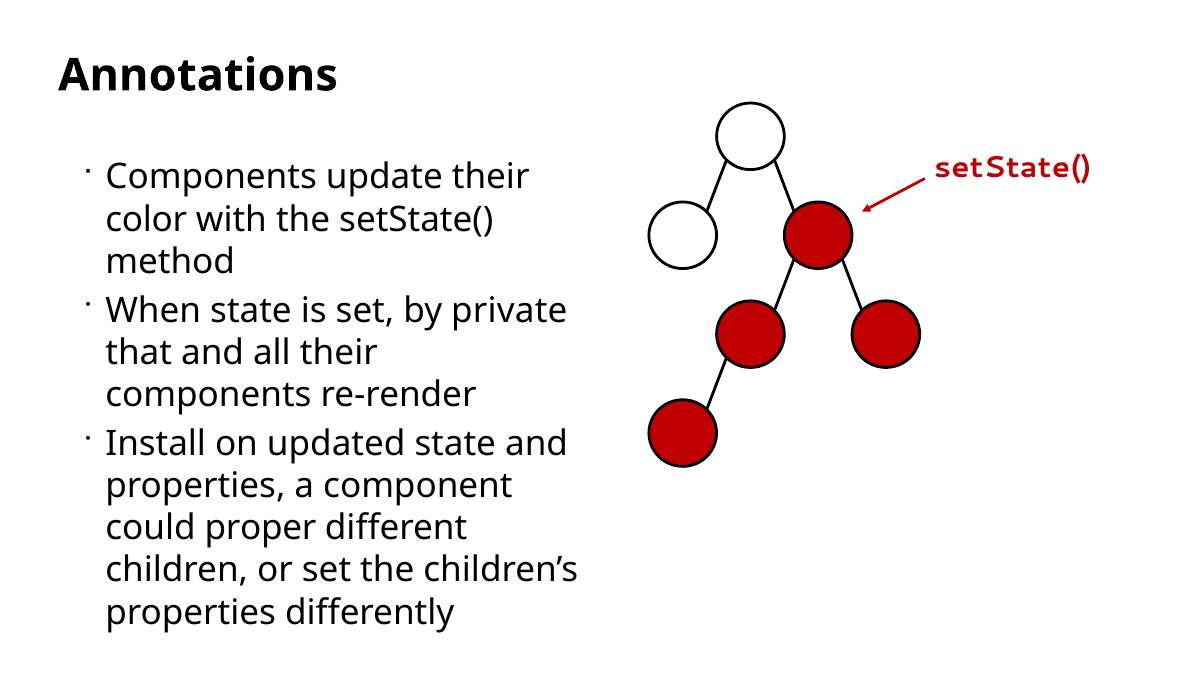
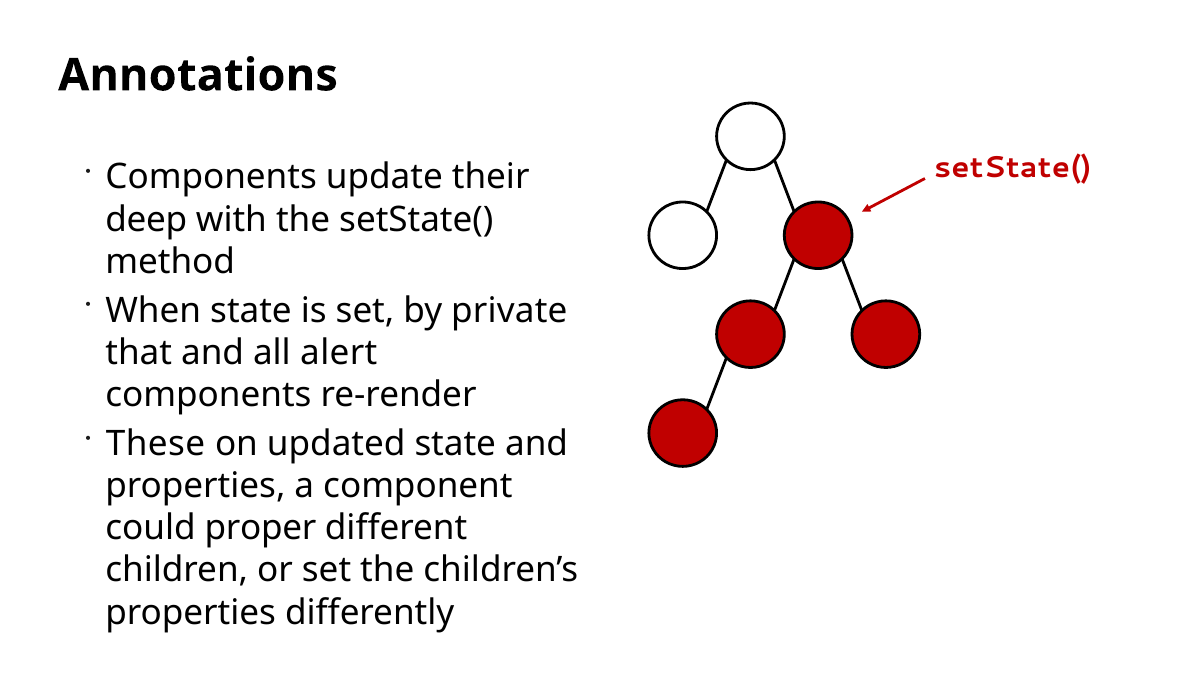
color: color -> deep (146, 219)
all their: their -> alert (339, 352)
Install: Install -> These (156, 444)
